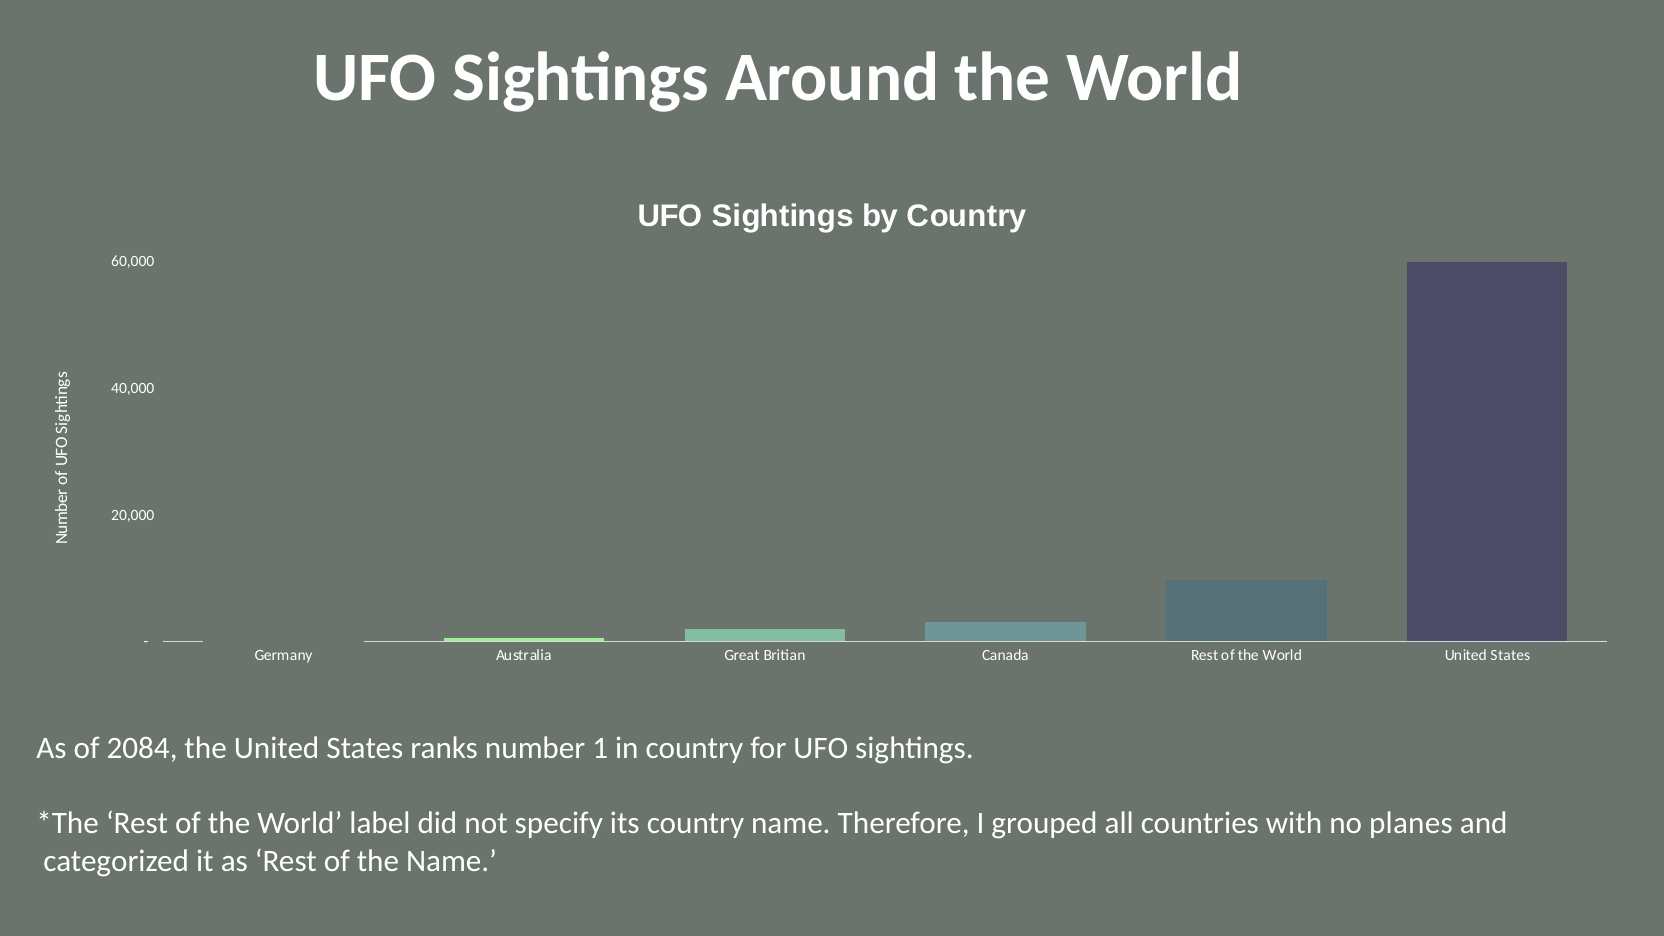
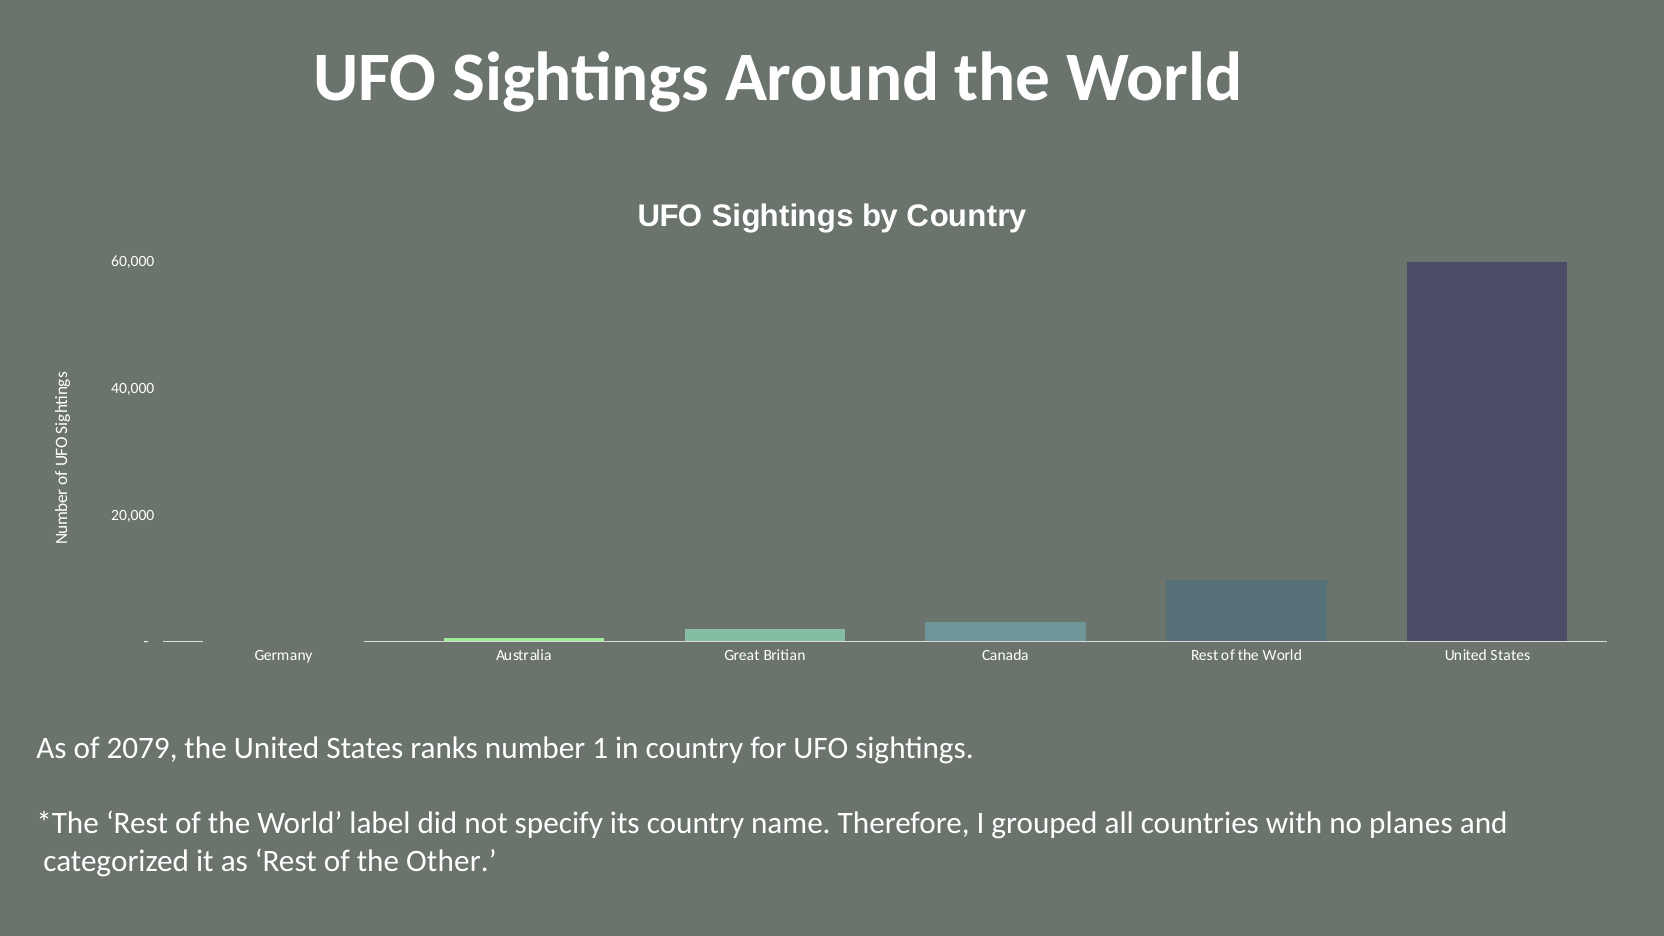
2084: 2084 -> 2079 (142, 749)
the Name: Name -> Other (451, 861)
